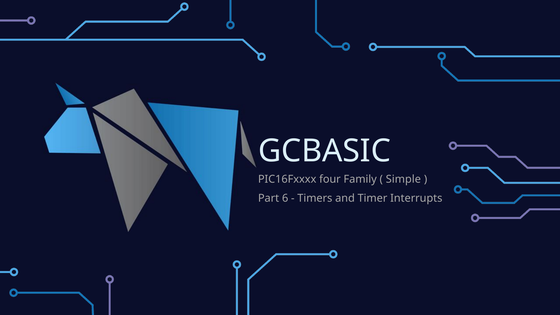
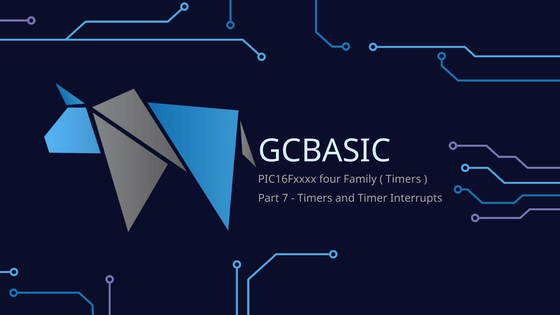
Simple: Simple -> Timers (403, 179)
6: 6 -> 7 (285, 198)
